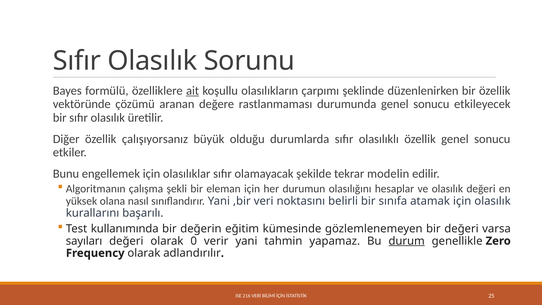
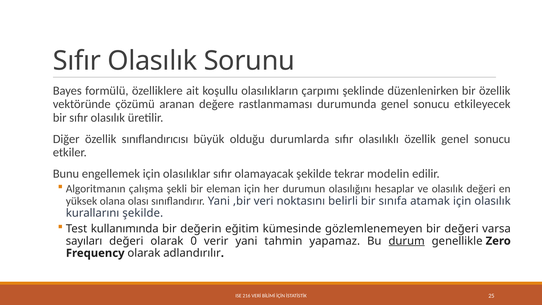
ait underline: present -> none (193, 91)
çalışıyorsanız: çalışıyorsanız -> sınıflandırıcısı (155, 139)
nasıl: nasıl -> olası (138, 201)
kurallarını başarılı: başarılı -> şekilde (143, 213)
